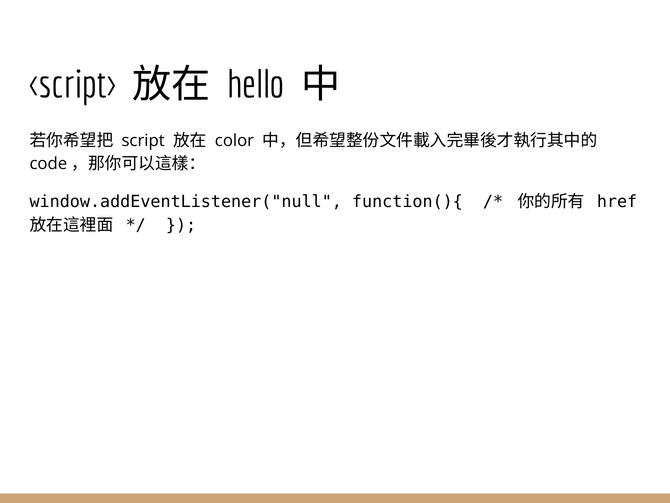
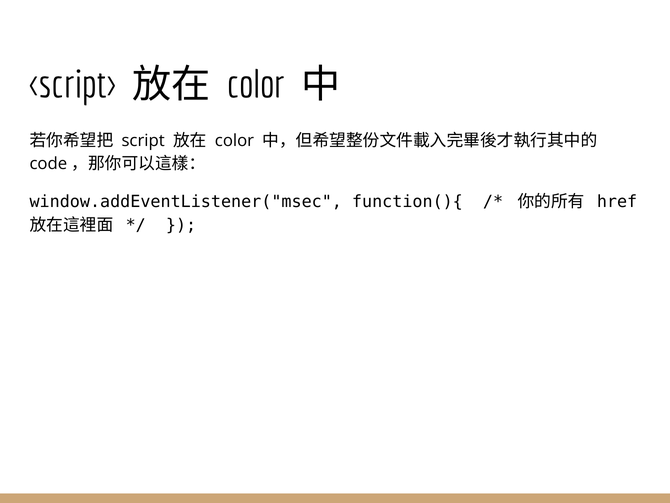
hello: hello -> color (256, 85)
window.addEventListener("null: window.addEventListener("null -> window.addEventListener("msec (186, 202)
